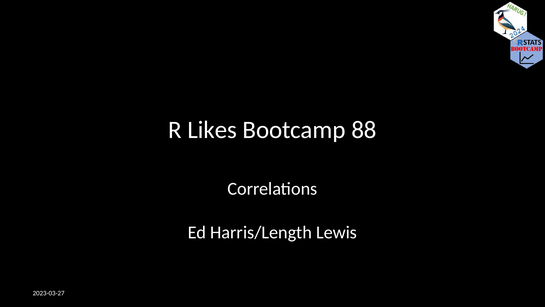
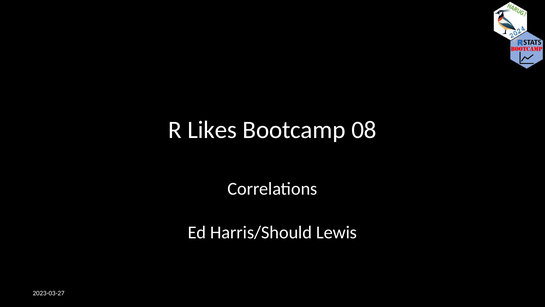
88: 88 -> 08 (364, 130)
Harris/Length: Harris/Length -> Harris/Should (261, 232)
